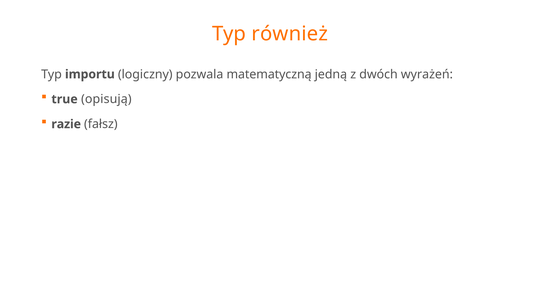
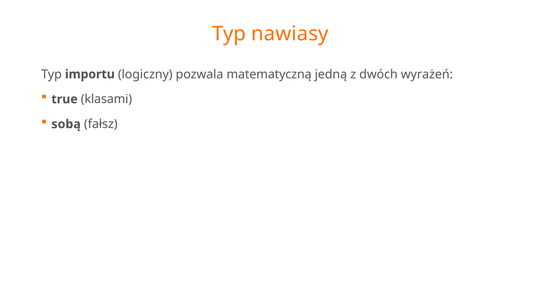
również: również -> nawiasy (290, 34)
opisują: opisują -> klasami (106, 99)
razie: razie -> sobą (66, 124)
